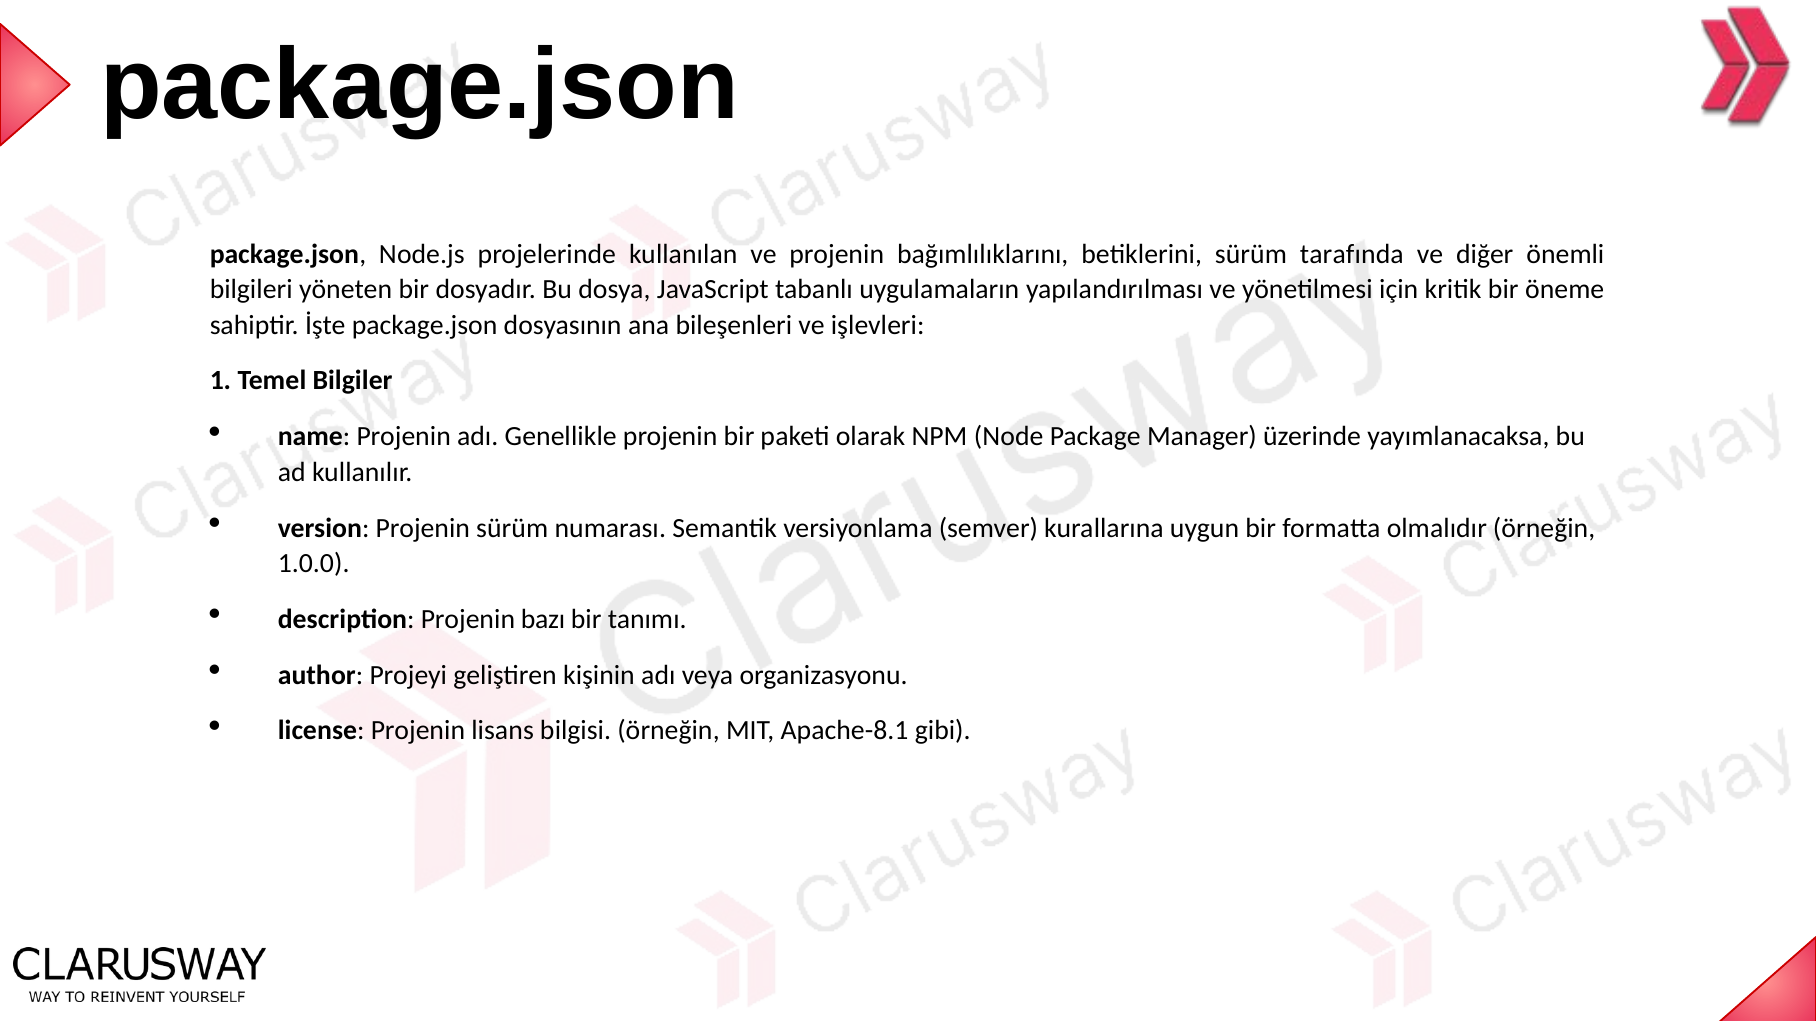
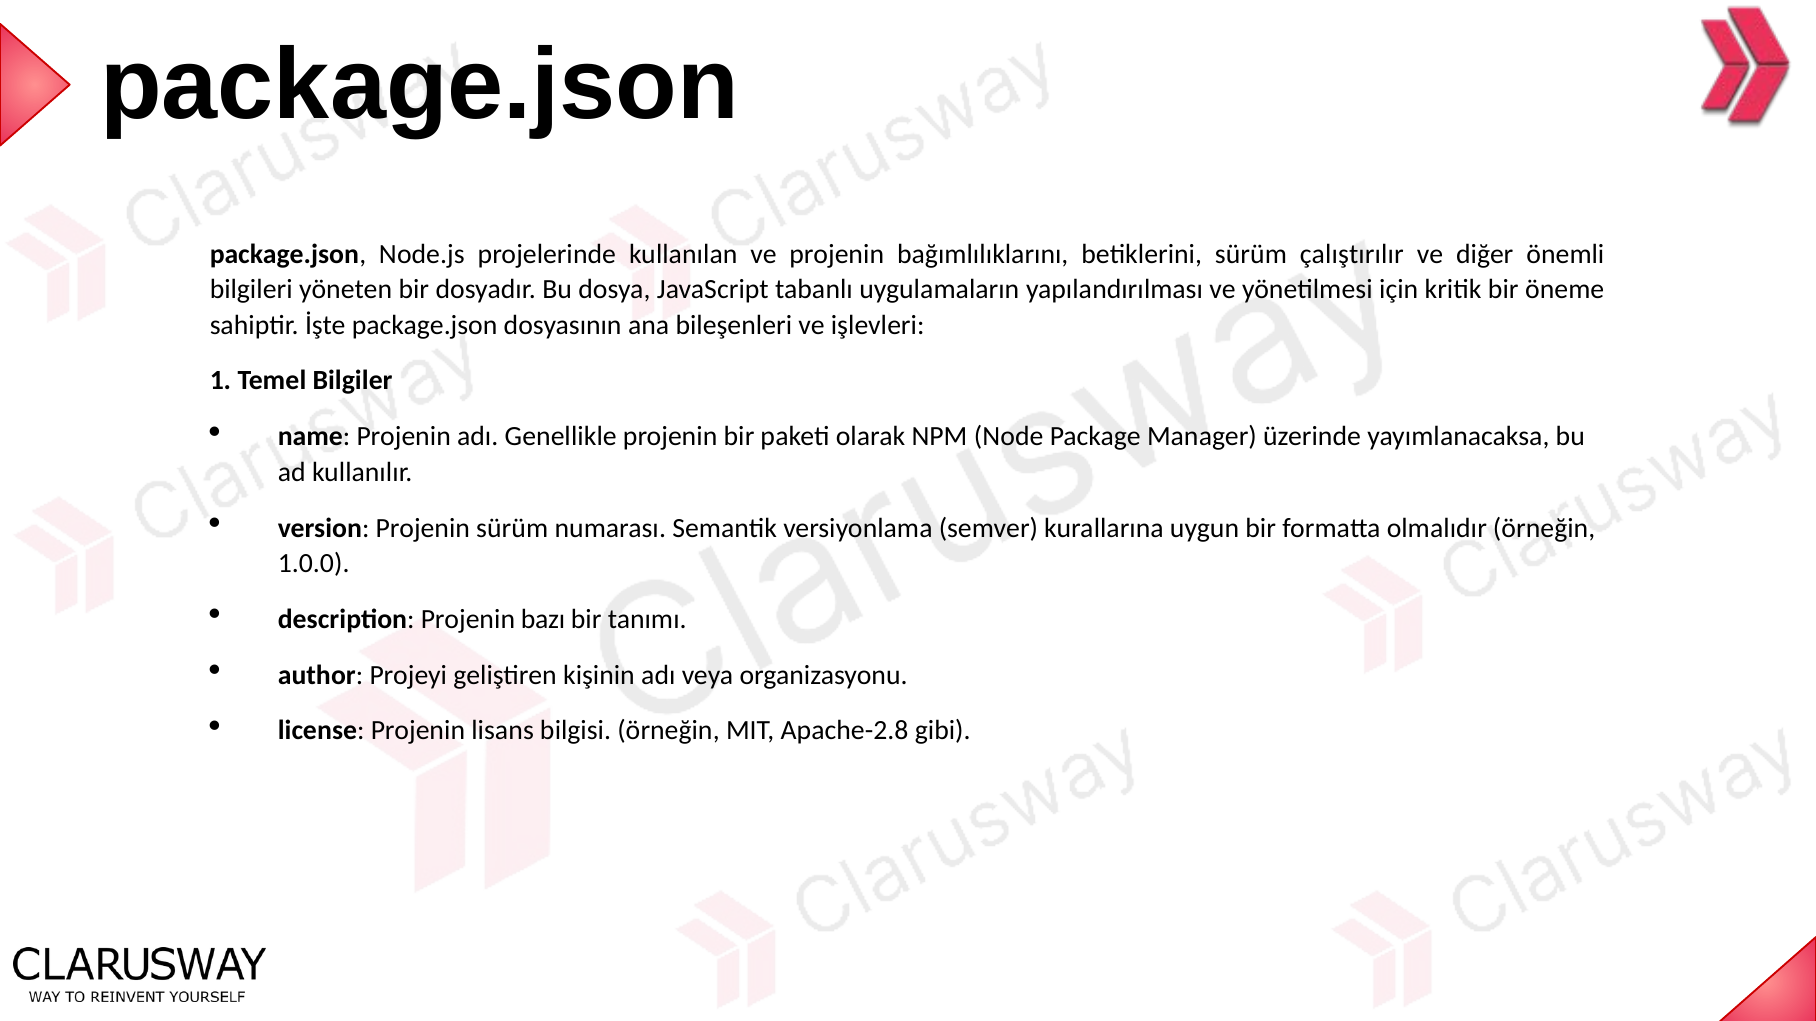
tarafında: tarafında -> çalıştırılır (1352, 254)
Apache-8.1: Apache-8.1 -> Apache-2.8 (845, 731)
